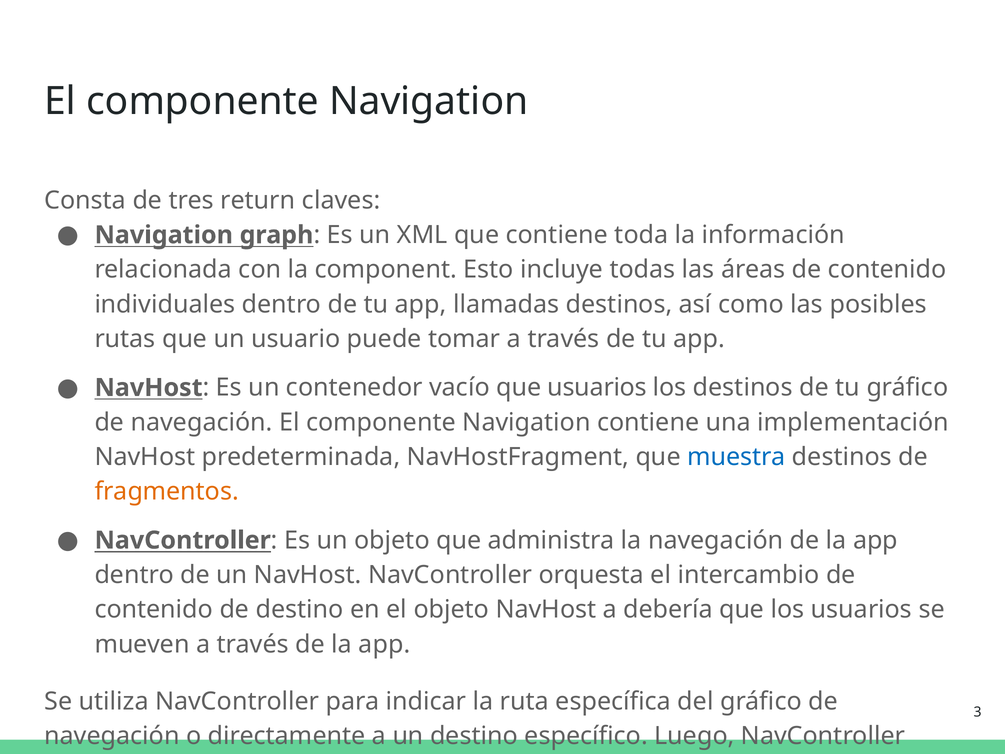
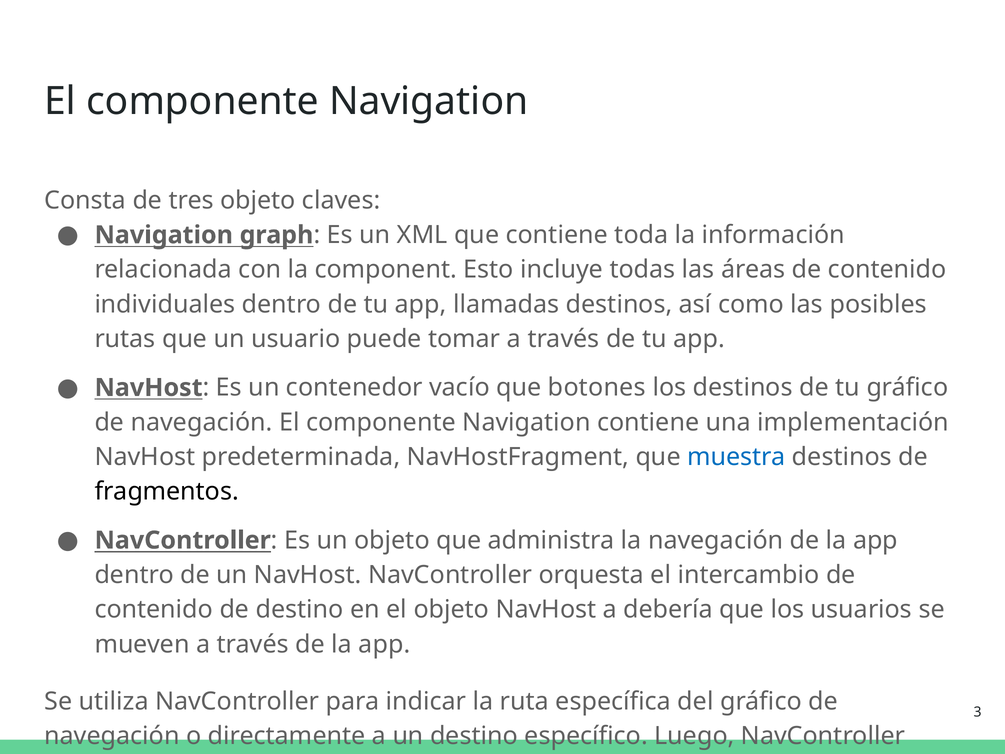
tres return: return -> objeto (258, 200)
que usuarios: usuarios -> botones (597, 388)
fragmentos colour: orange -> black (167, 492)
